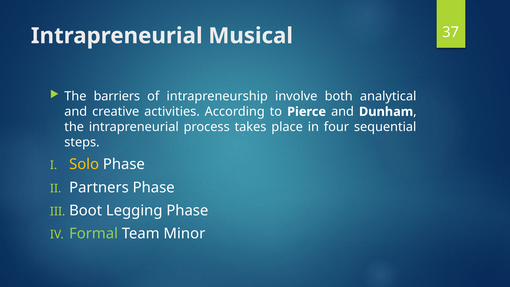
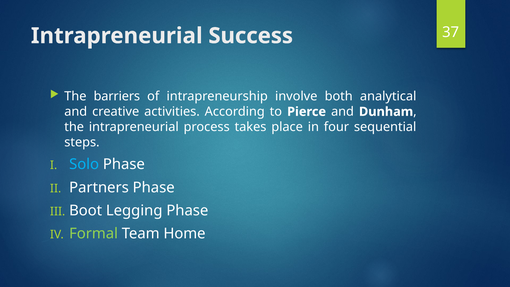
Musical: Musical -> Success (251, 36)
Solo colour: yellow -> light blue (84, 164)
Minor: Minor -> Home (184, 234)
